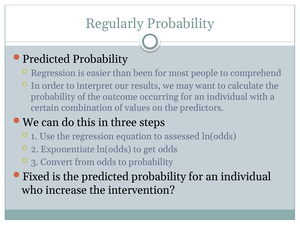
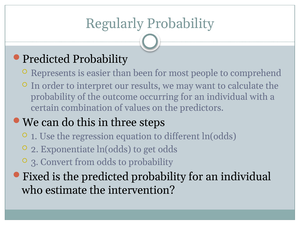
Regression: Regression -> Represents (53, 73)
assessed: assessed -> different (182, 136)
increase: increase -> estimate (66, 190)
